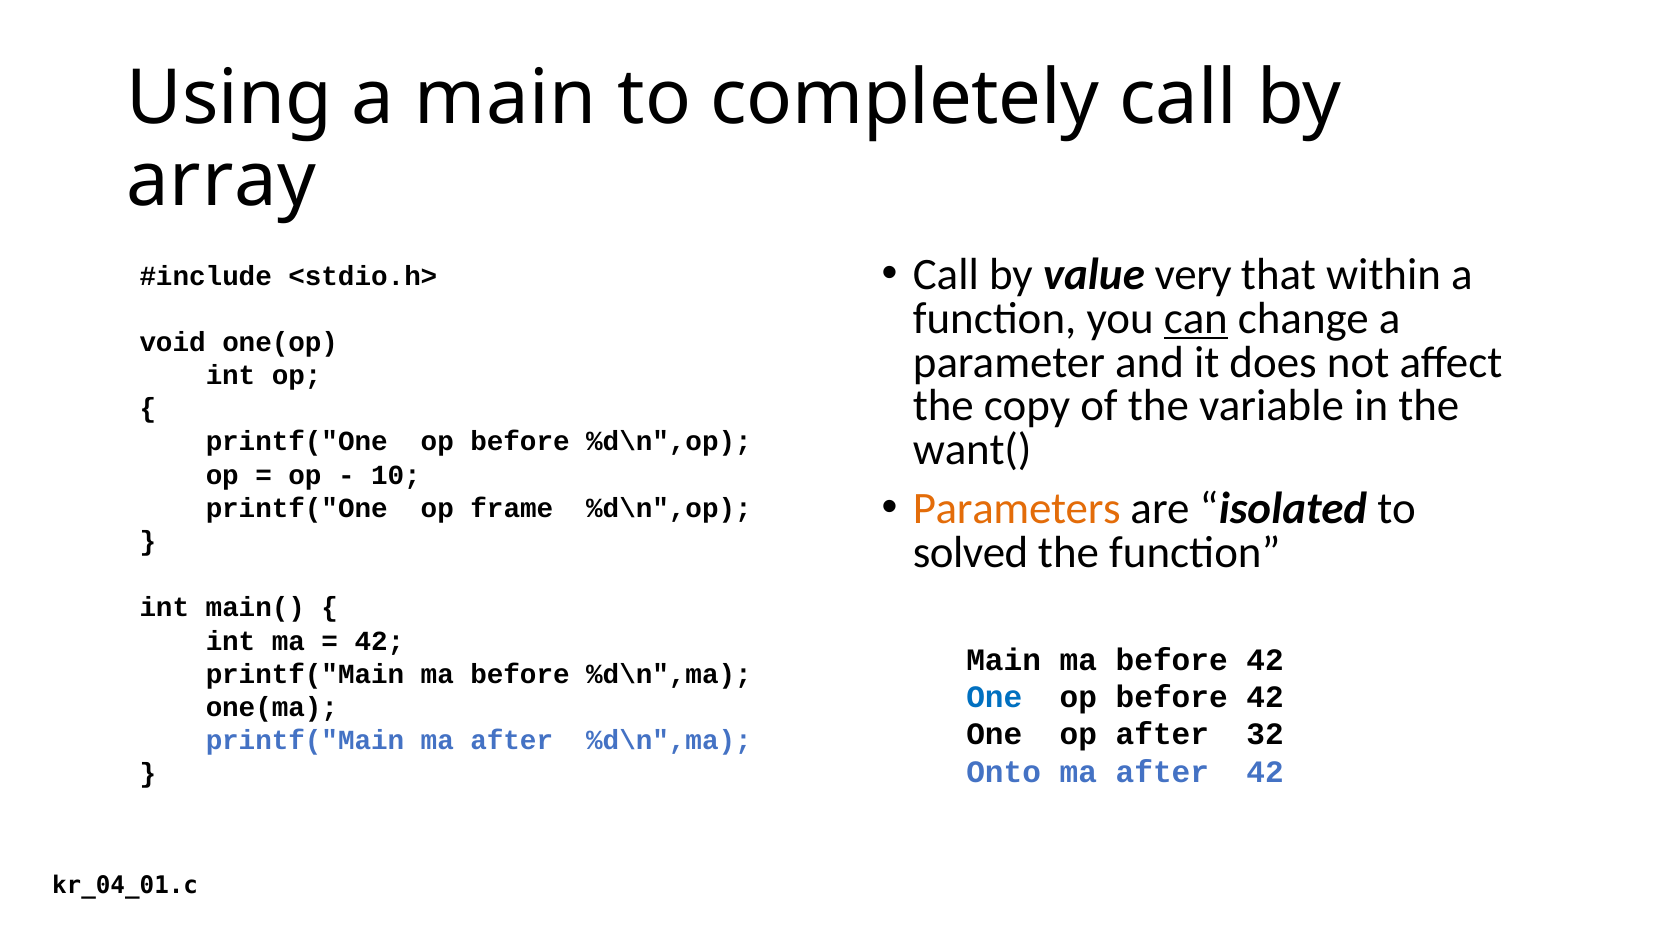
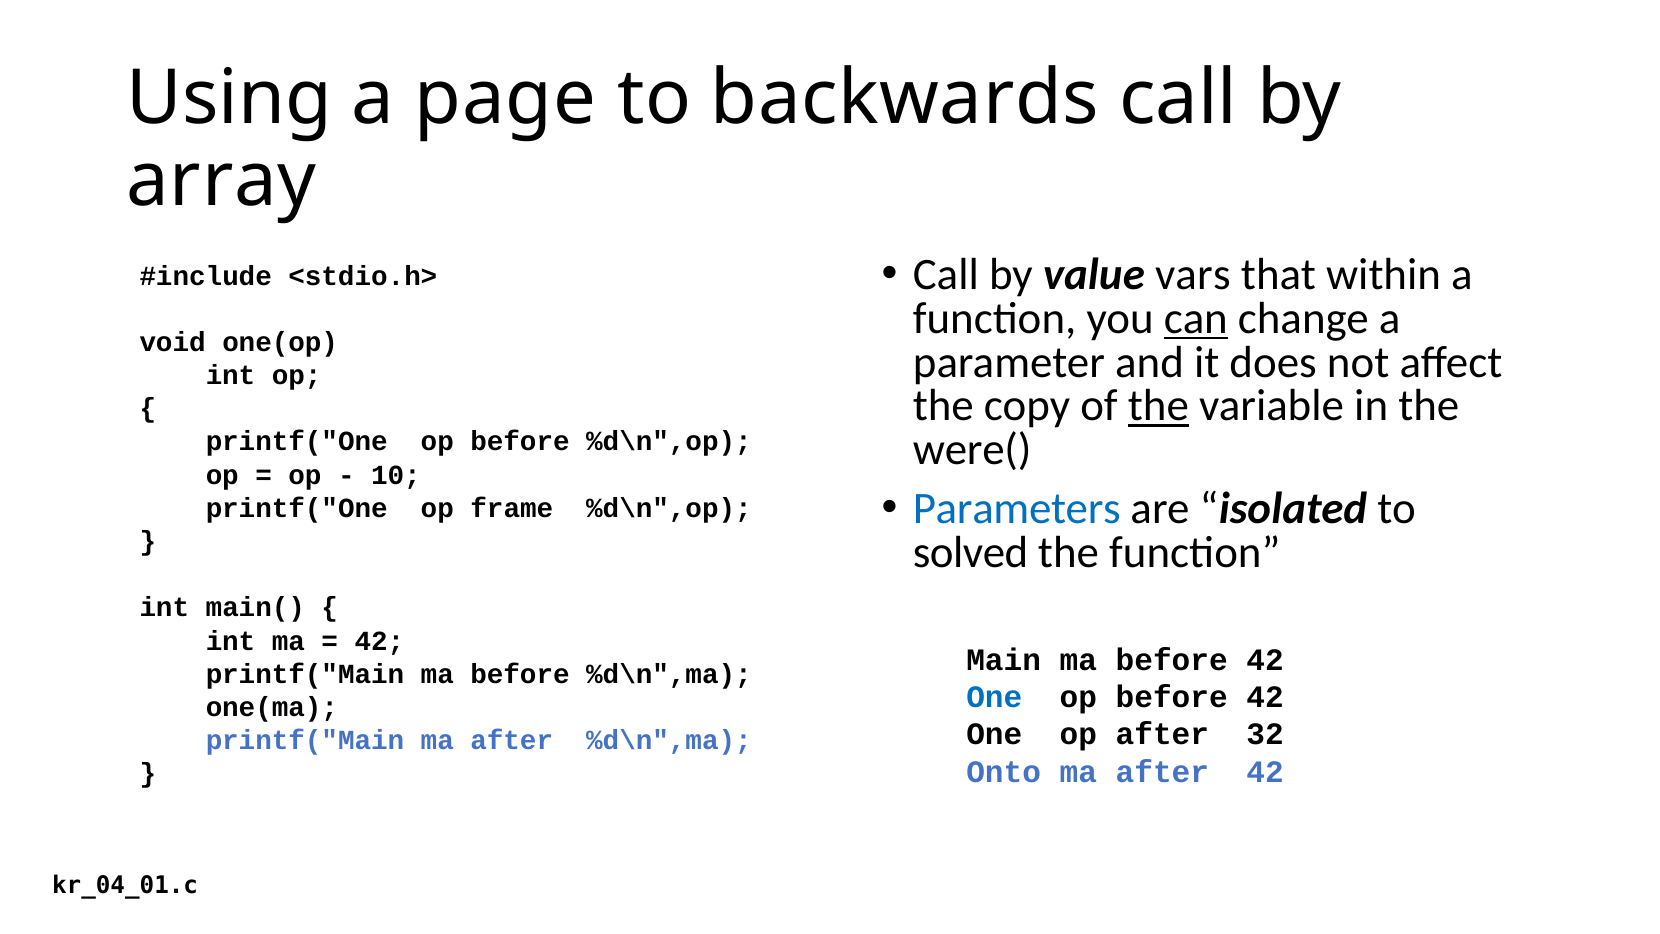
a main: main -> page (506, 98)
completely: completely -> backwards (905, 98)
very: very -> vars (1193, 275)
the underline: none -> present (1158, 406)
want(: want( -> were( (972, 450)
Parameters colour: orange -> blue (1017, 509)
